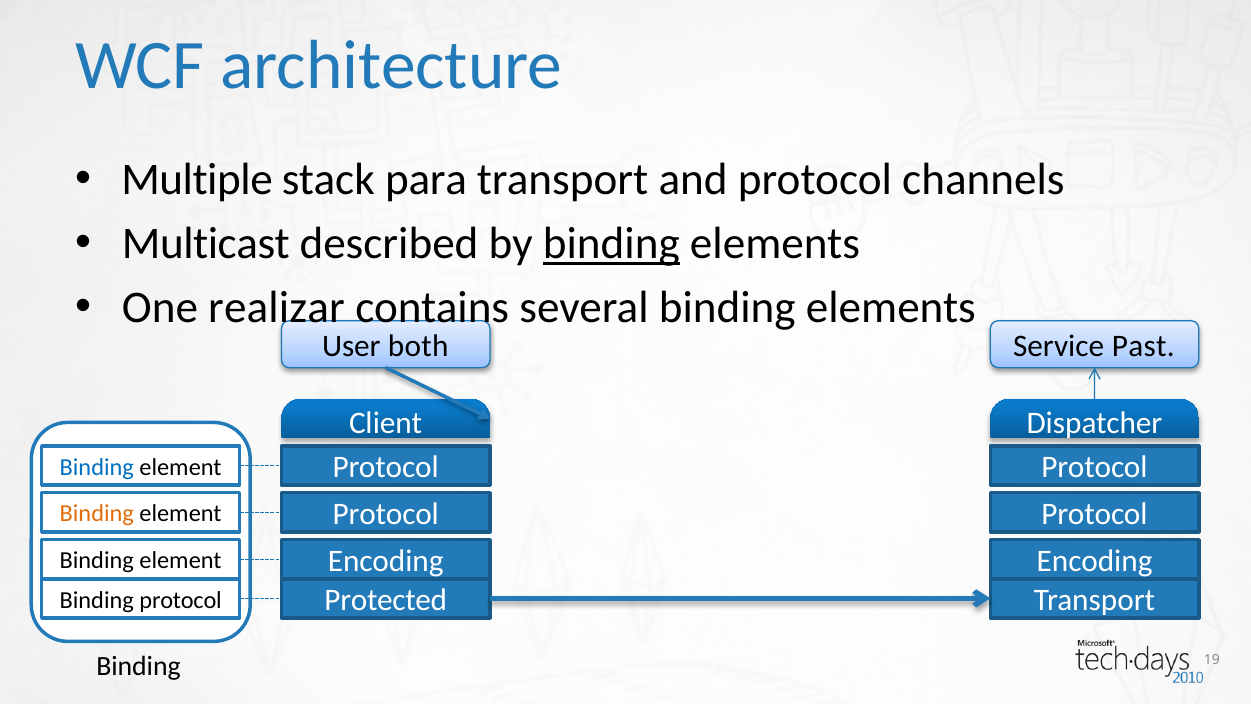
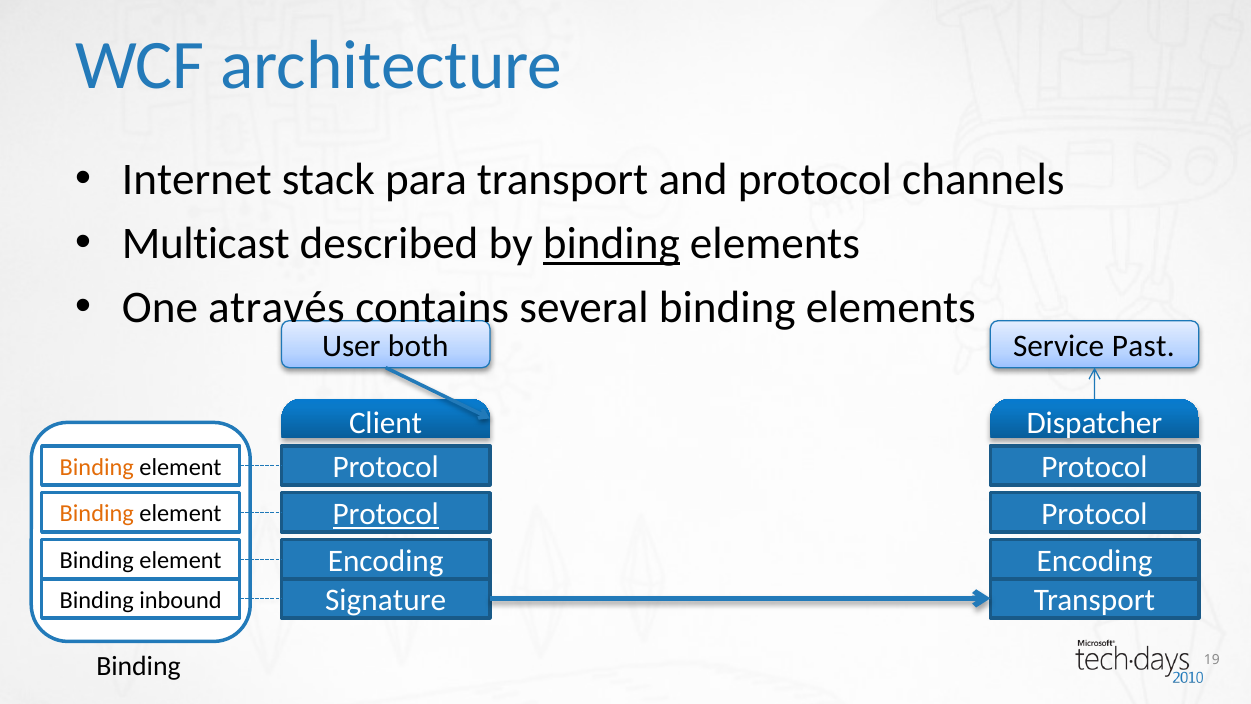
Multiple: Multiple -> Internet (197, 180)
realizar: realizar -> através (276, 308)
Binding colour: blue -> orange (97, 467)
Protocol underline: none -> present (386, 514)
Protected: Protected -> Signature (386, 600)
Binding protocol: protocol -> inbound (180, 600)
